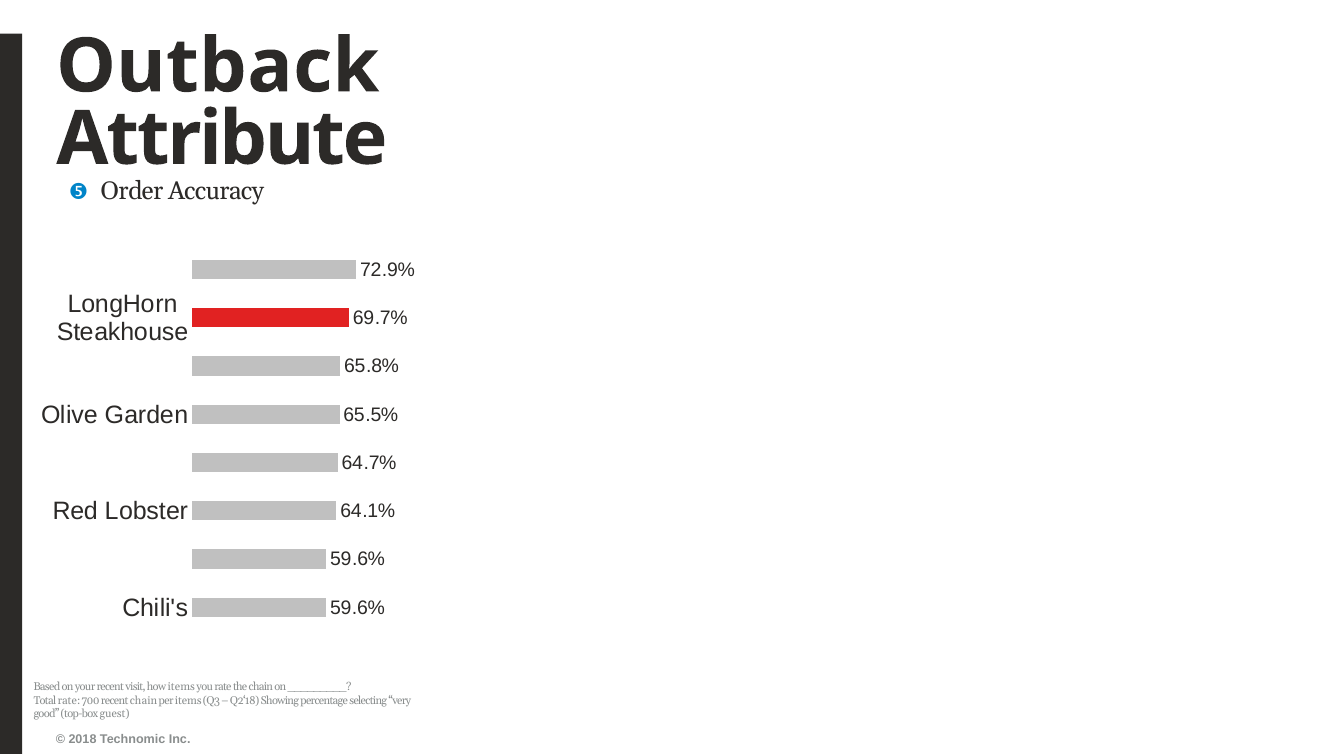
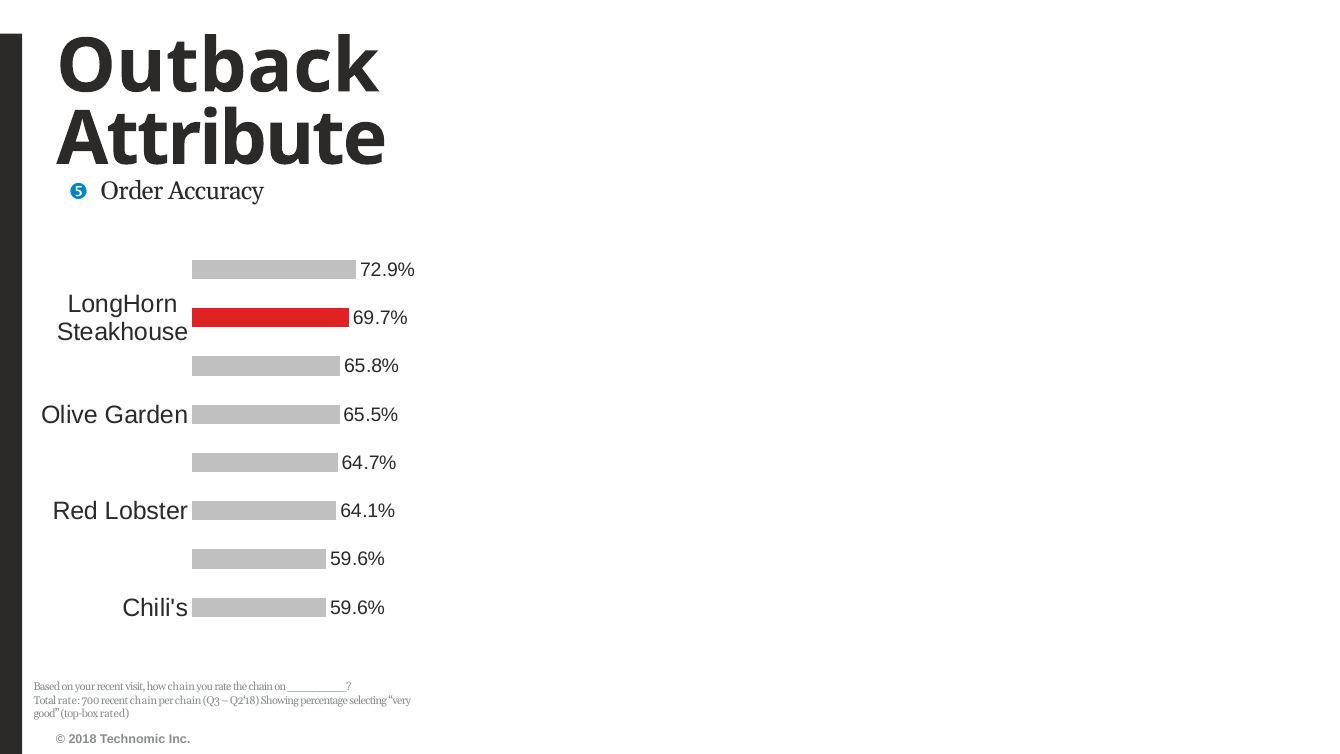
how items: items -> chain (181, 687)
per items: items -> chain (188, 700)
guest: guest -> rated (115, 714)
